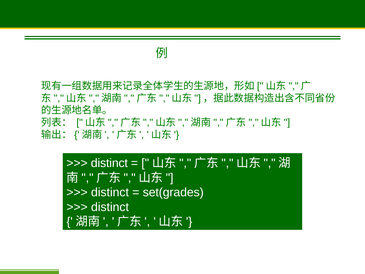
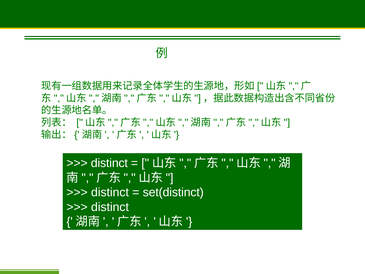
set(grades: set(grades -> set(distinct (173, 192)
